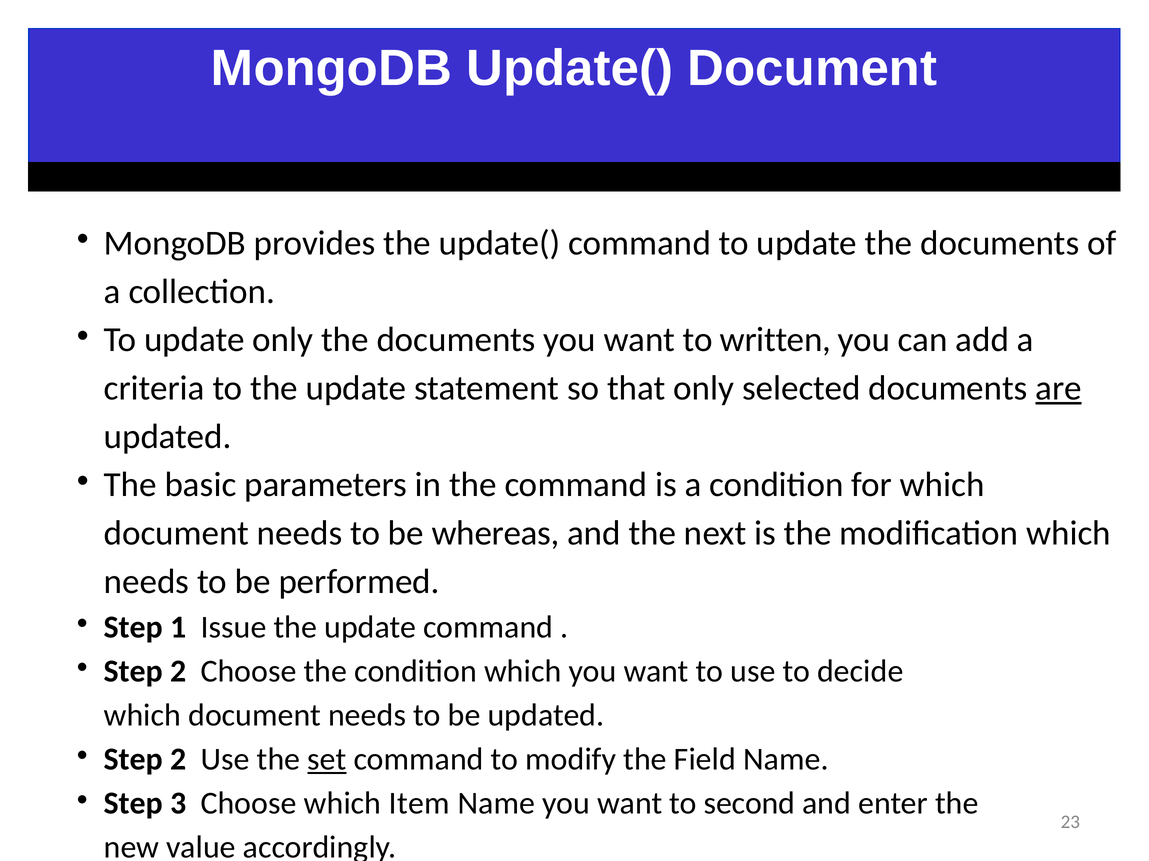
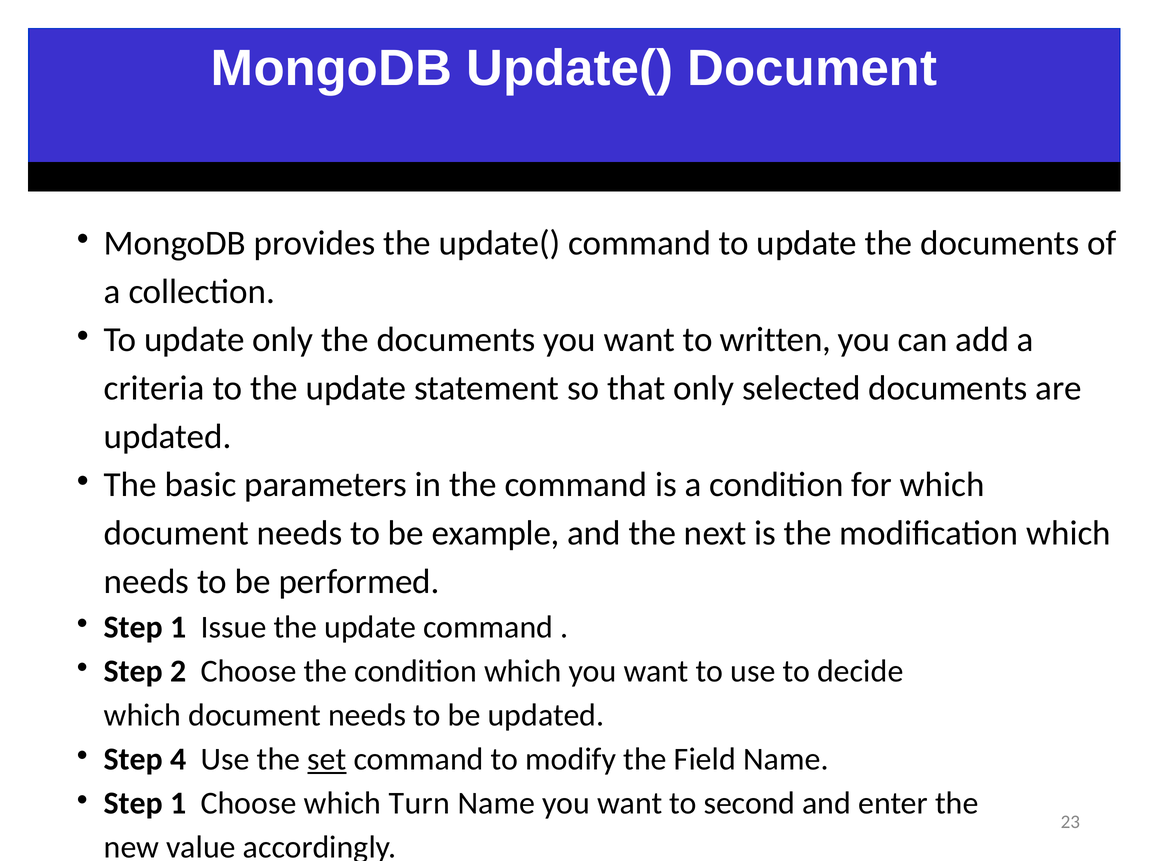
are underline: present -> none (1058, 389)
whereas: whereas -> example (496, 534)
2: 2 -> 4 (178, 760)
3: 3 -> 1 (178, 804)
Item: Item -> Turn (419, 804)
